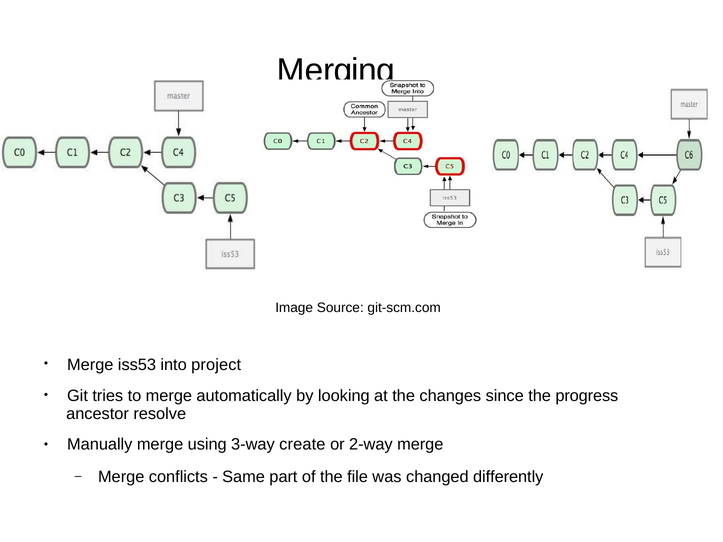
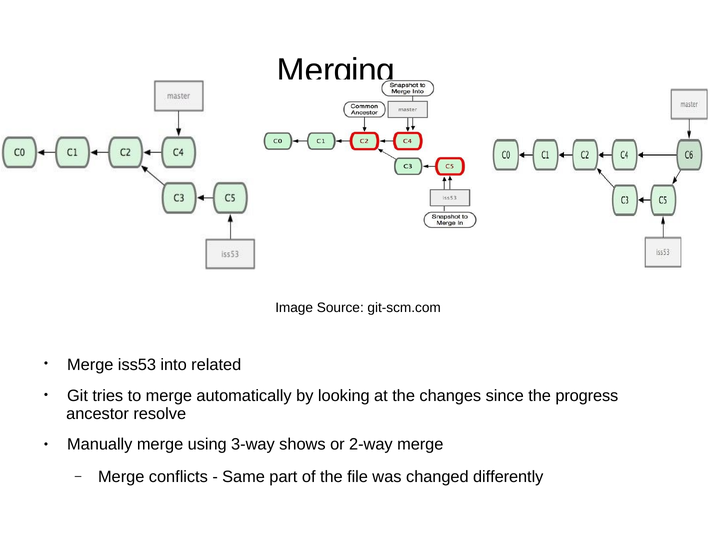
project: project -> related (216, 365)
create: create -> shows (302, 444)
